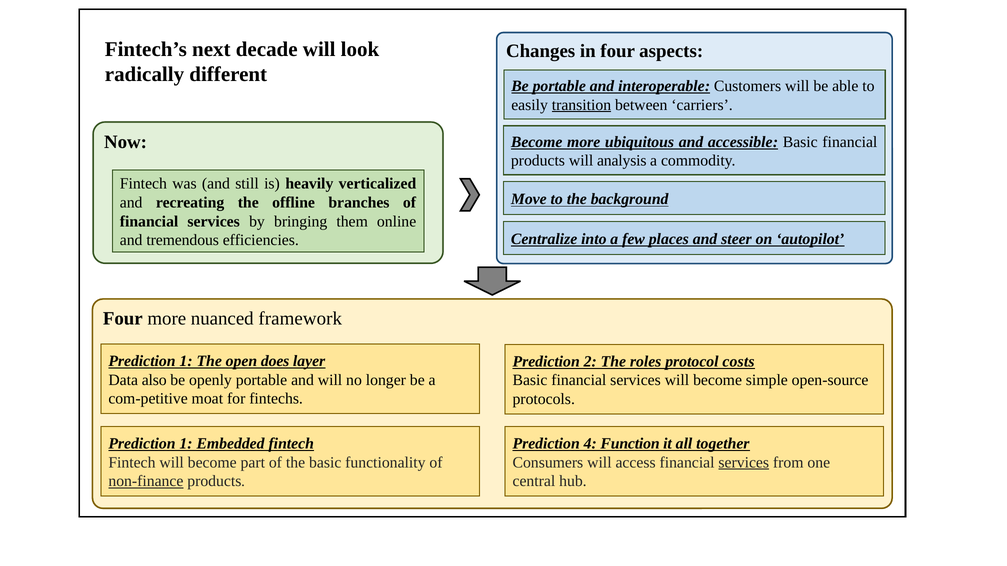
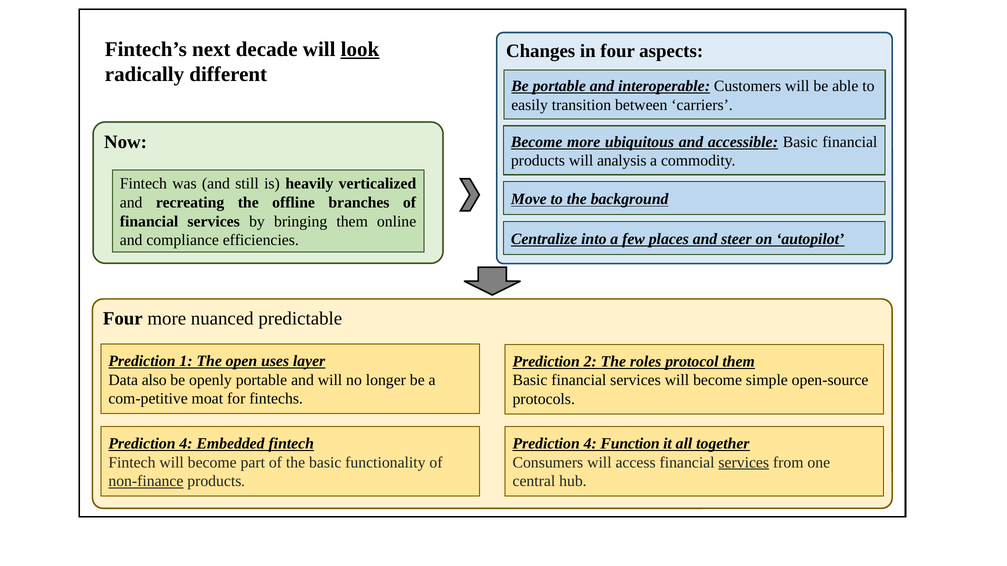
look underline: none -> present (360, 49)
transition underline: present -> none (581, 105)
tremendous: tremendous -> compliance (183, 240)
framework: framework -> predictable (300, 319)
does: does -> uses (275, 361)
protocol costs: costs -> them (739, 362)
1: 1 -> 4 (186, 444)
